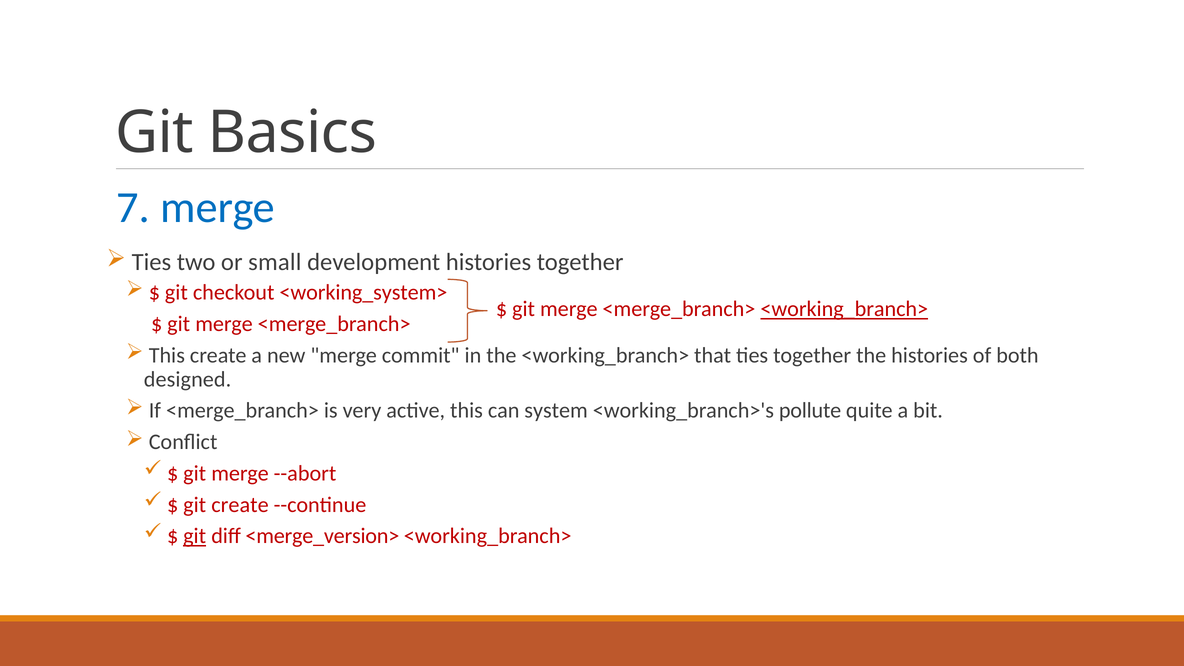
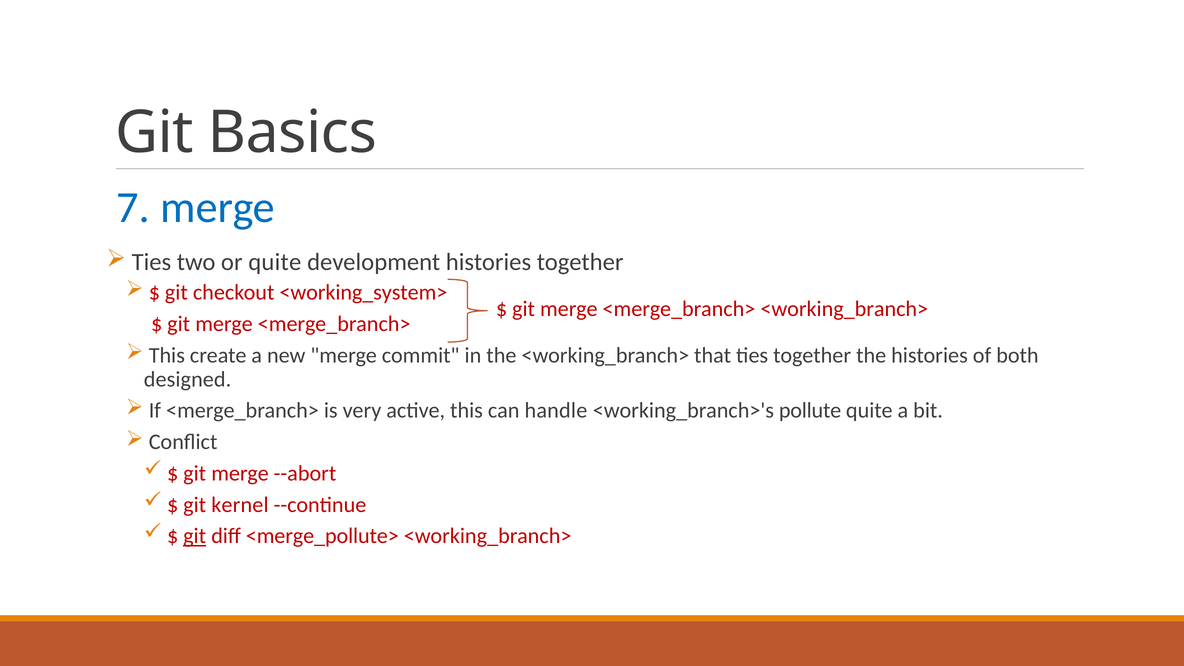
or small: small -> quite (275, 262)
<working_branch> underline: present -> none (844, 309)
system: system -> handle (556, 411)
git create: create -> kernel (240, 505)
<merge_version>: <merge_version> -> <merge_pollute> (322, 536)
